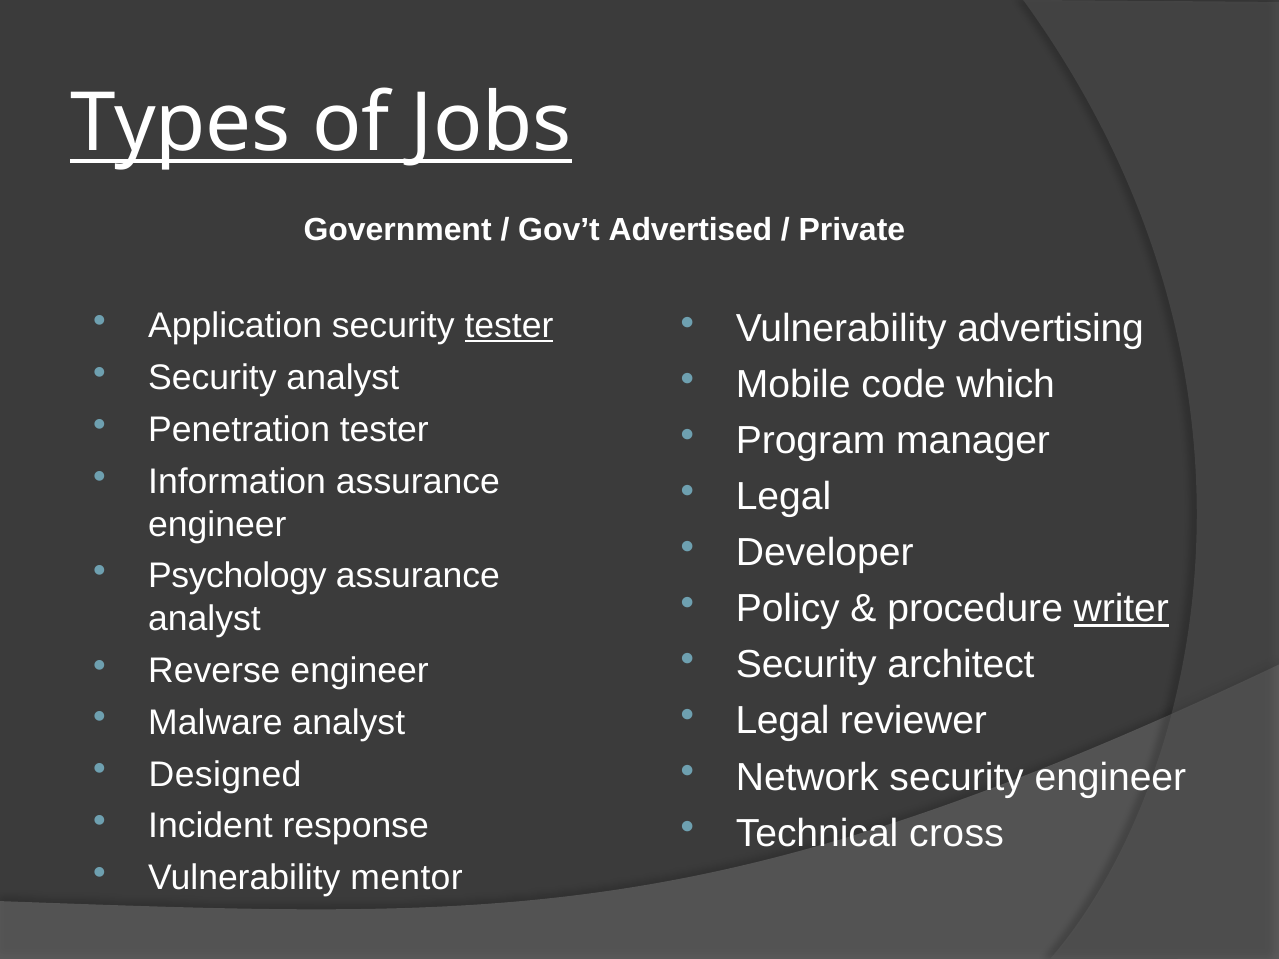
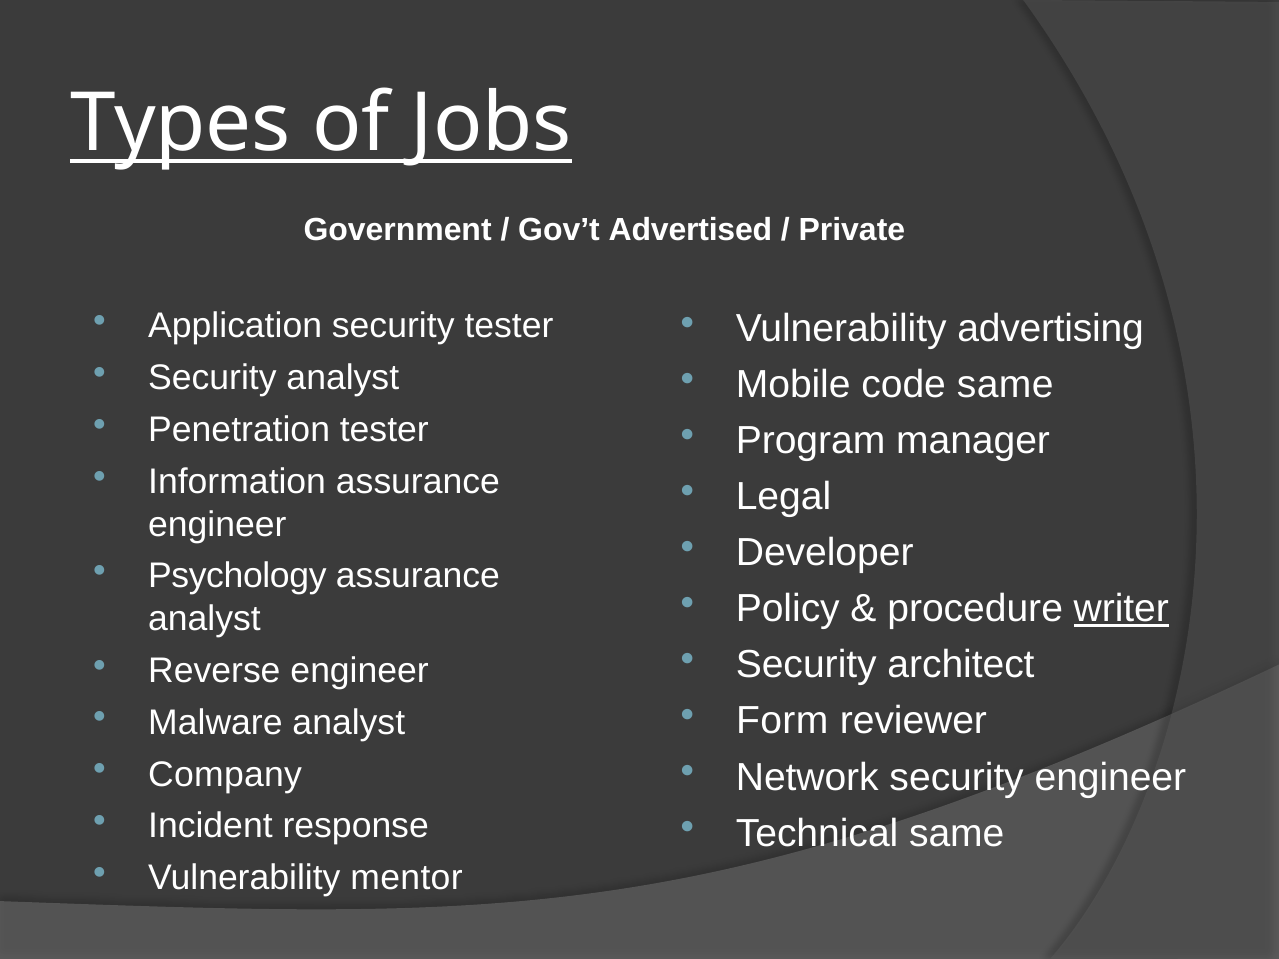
tester underline: present -> none (509, 326)
code which: which -> same (1005, 385)
Legal: Legal -> Form (782, 721)
Designed: Designed -> Company (225, 775)
Technical cross: cross -> same (957, 833)
